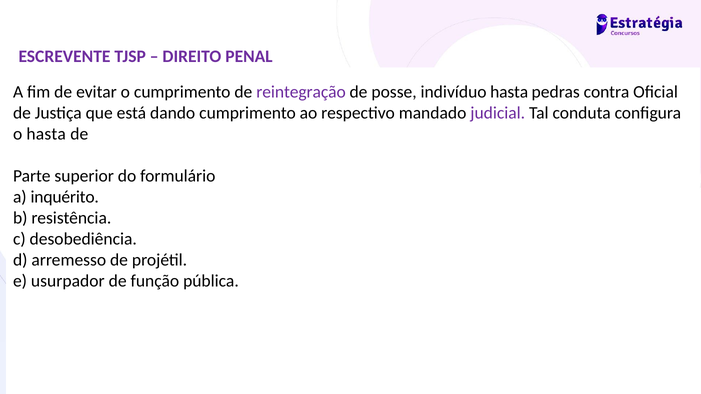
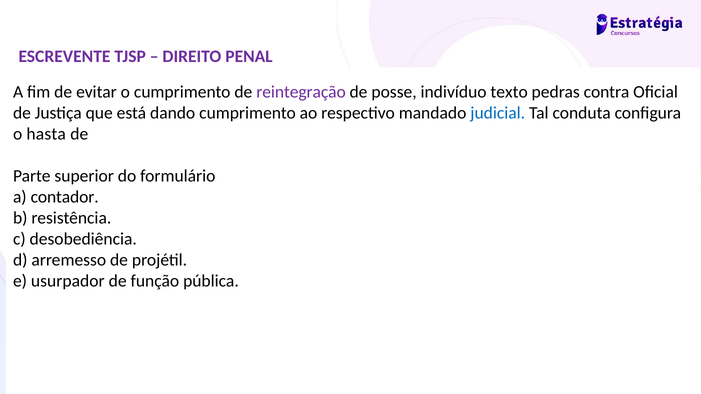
indivíduo hasta: hasta -> texto (509, 92)
judicial colour: purple -> blue (498, 113)
inquérito: inquérito -> contador (65, 197)
